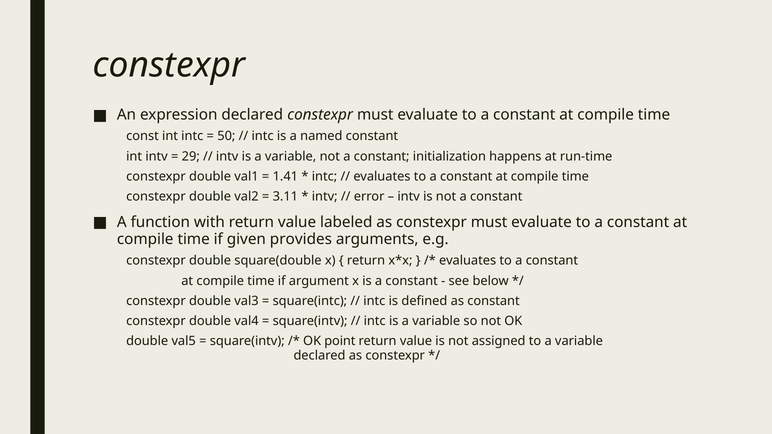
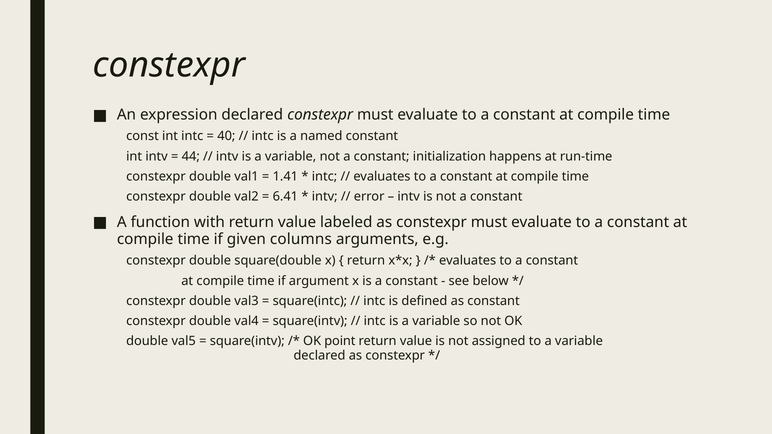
50: 50 -> 40 (226, 136)
29: 29 -> 44 (191, 156)
3.11: 3.11 -> 6.41 (285, 197)
provides: provides -> columns (301, 239)
